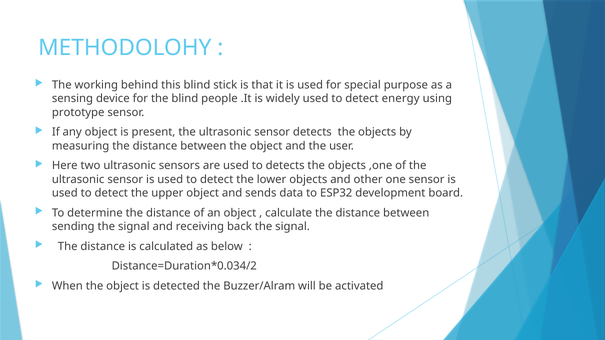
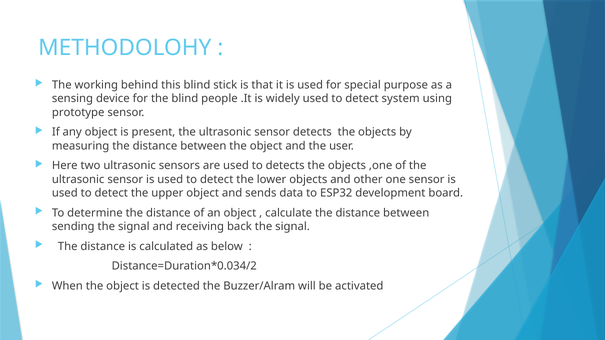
energy: energy -> system (401, 99)
